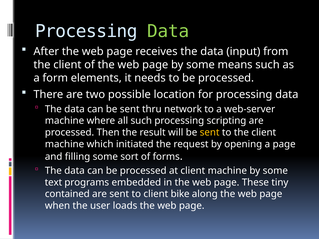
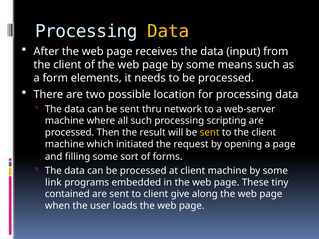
Data colour: light green -> yellow (168, 31)
text: text -> link (53, 183)
bike: bike -> give (180, 194)
